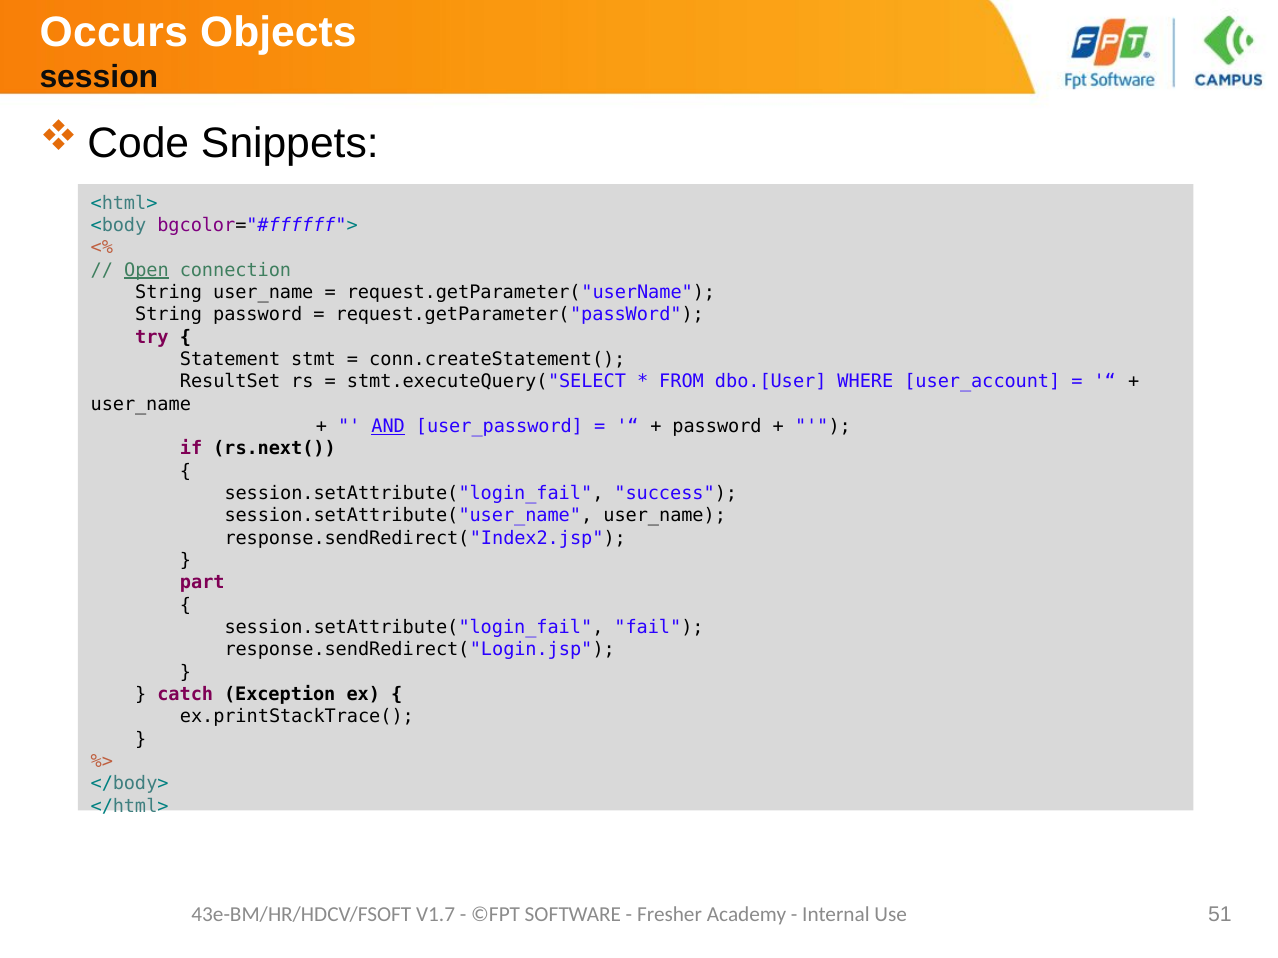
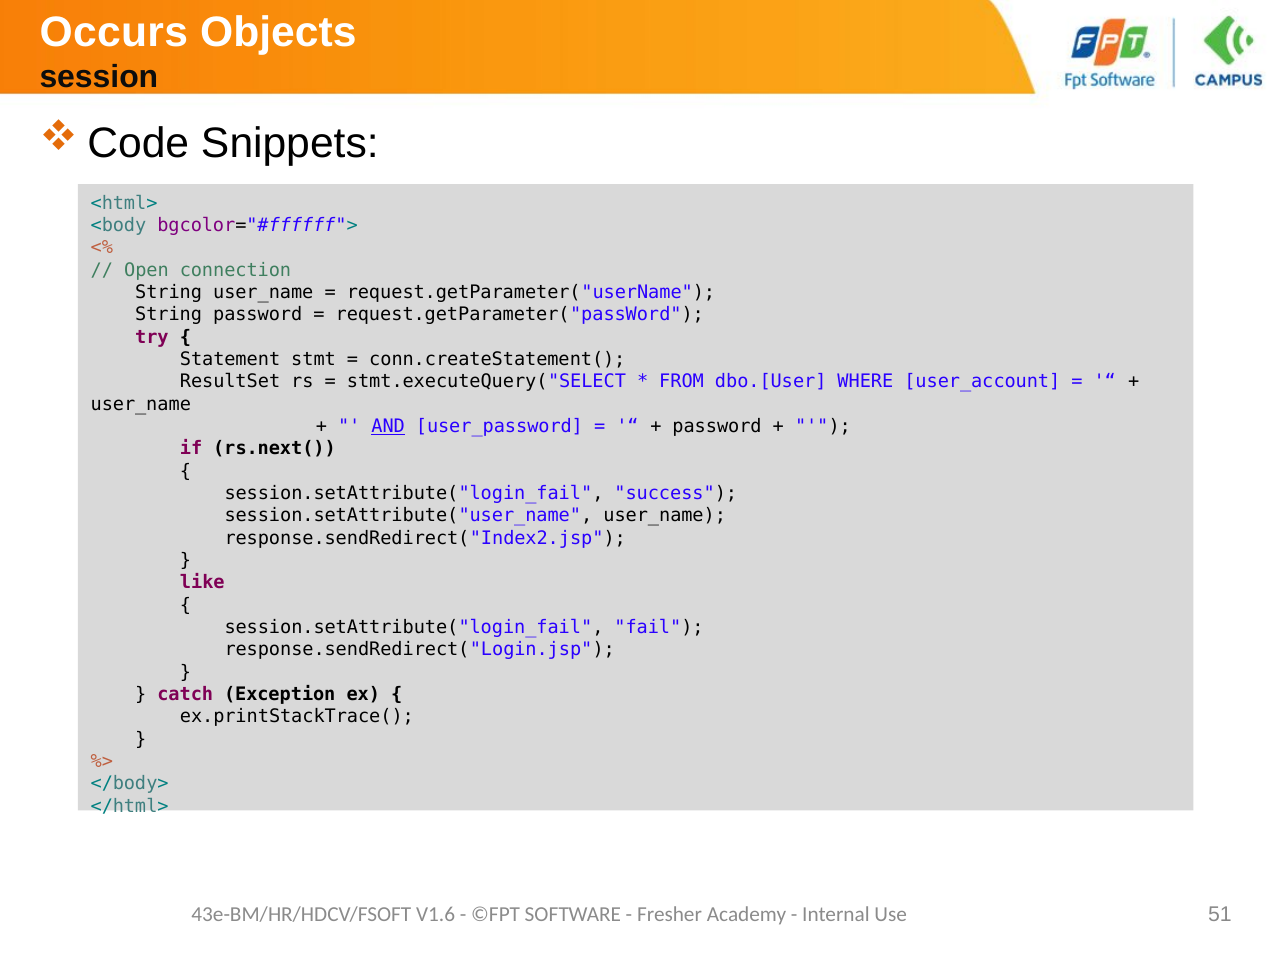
Open underline: present -> none (146, 270)
part: part -> like (202, 583)
V1.7: V1.7 -> V1.6 (436, 915)
